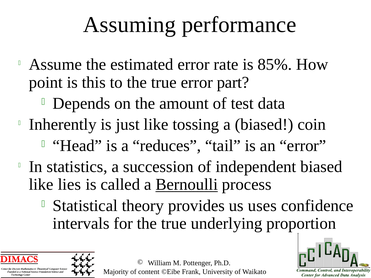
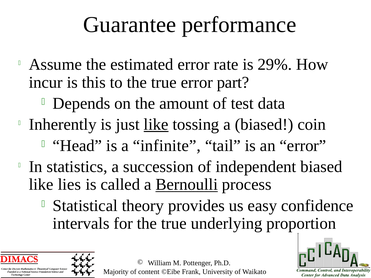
Assuming: Assuming -> Guarantee (130, 25)
85%: 85% -> 29% (275, 65)
point: point -> incur (46, 82)
like underline: none -> present (156, 125)
reduces: reduces -> infinite (167, 146)
uses: uses -> easy (262, 206)
